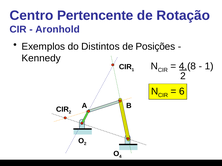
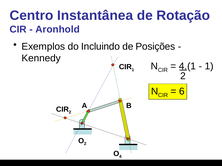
Pertencente: Pertencente -> Instantânea (95, 16)
Distintos: Distintos -> Incluindo (101, 47)
4.(8: 4.(8 -> 4.(1 (187, 66)
